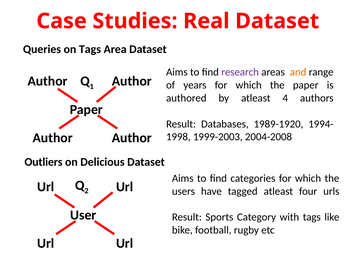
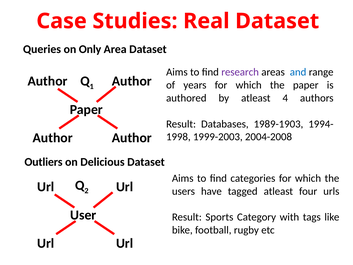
on Tags: Tags -> Only (90, 49)
and colour: orange -> blue (298, 72)
1989-1920: 1989-1920 -> 1989-1903 (279, 124)
